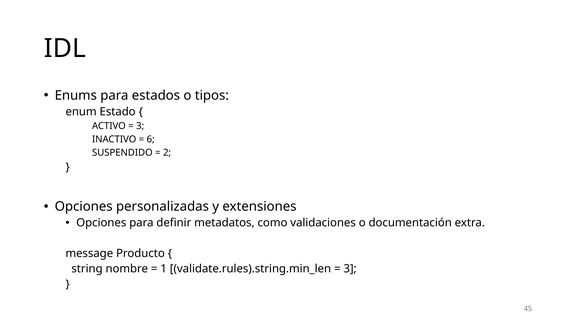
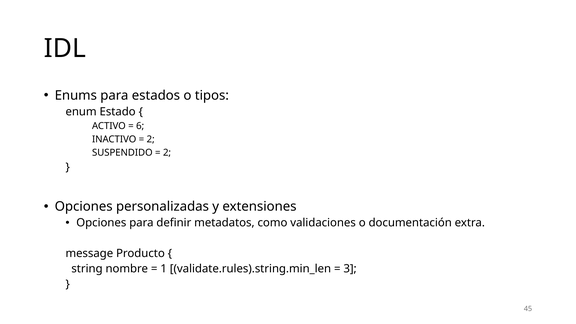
3: 3 -> 6 (140, 126)
6: 6 -> 2 (151, 139)
